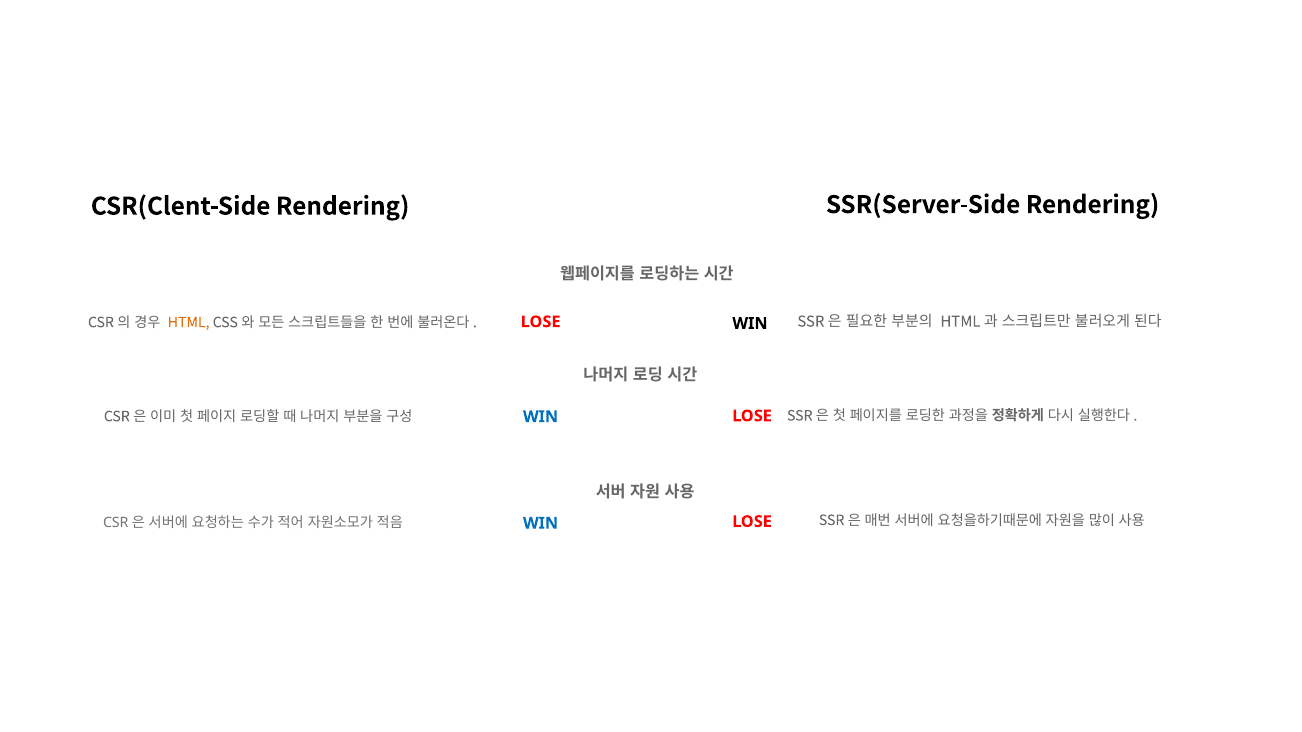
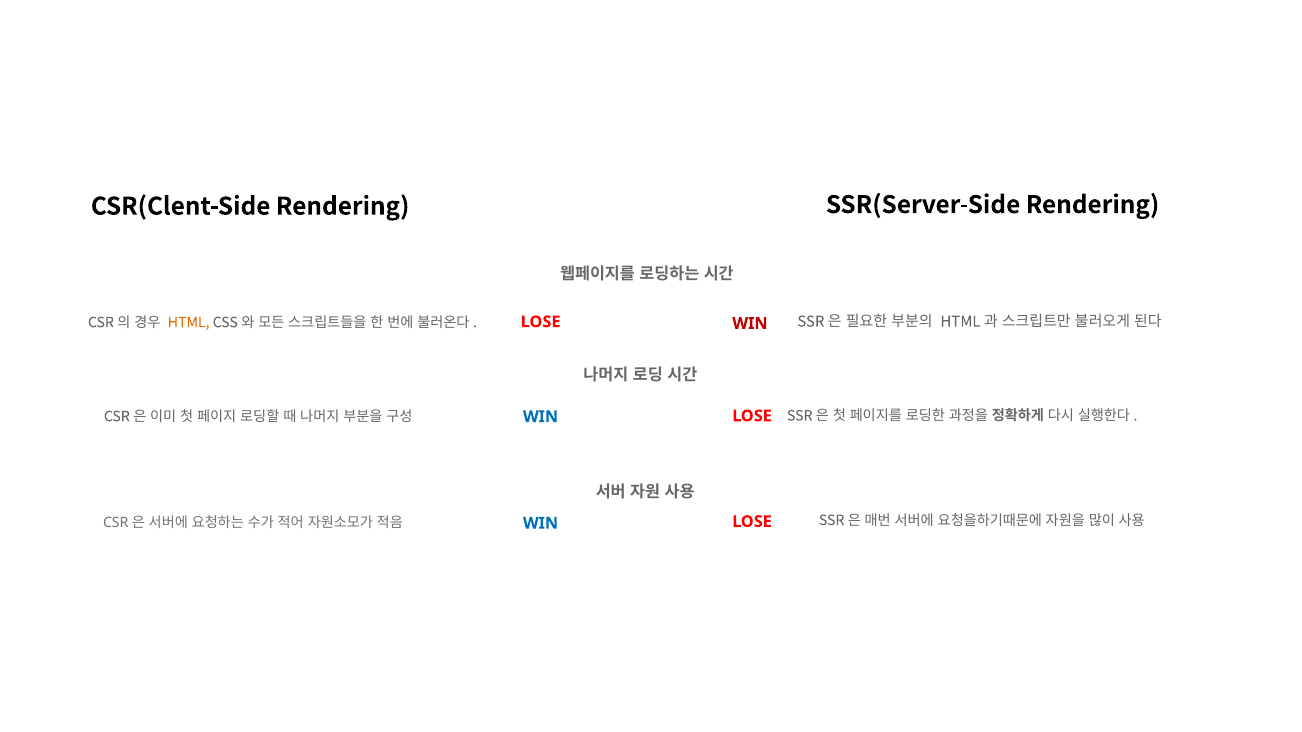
WIN colour: black -> red (750, 324)
